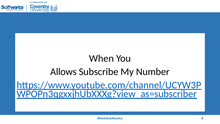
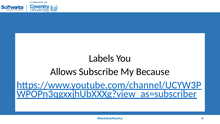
When: When -> Labels (101, 58)
Number: Number -> Because (153, 72)
